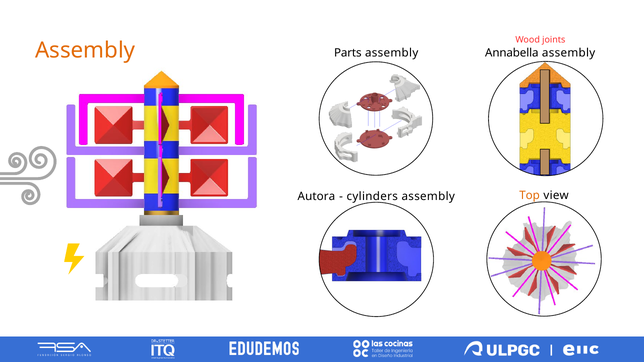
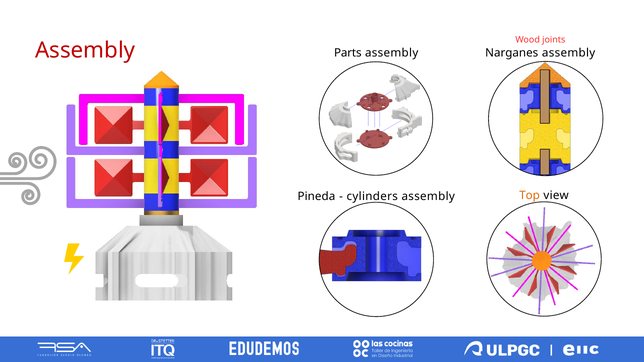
Assembly colour: orange -> red (85, 51)
Annabella: Annabella -> Narganes (512, 53)
Autora: Autora -> Pineda (316, 197)
